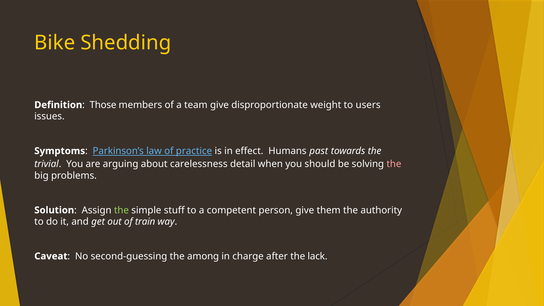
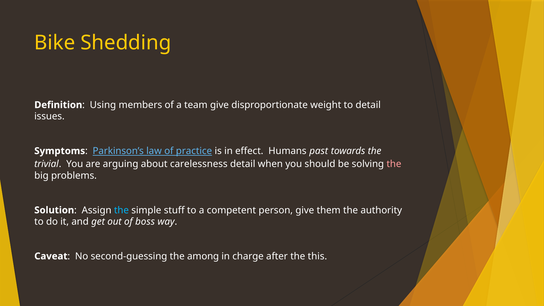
Those: Those -> Using (103, 105)
to users: users -> detail (368, 105)
the colour: light green -> light blue (121, 210)
train: train -> boss (145, 222)
lack: lack -> this (317, 256)
